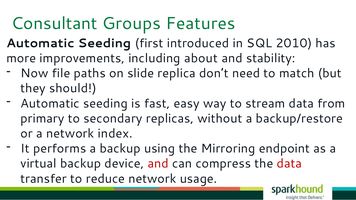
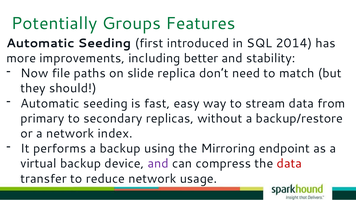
Consultant: Consultant -> Potentially (54, 23)
2010: 2010 -> 2014 (294, 43)
about: about -> better (201, 58)
and colour: red -> purple (158, 164)
